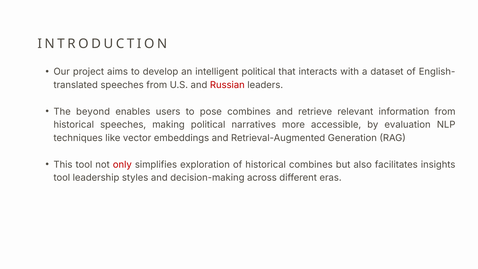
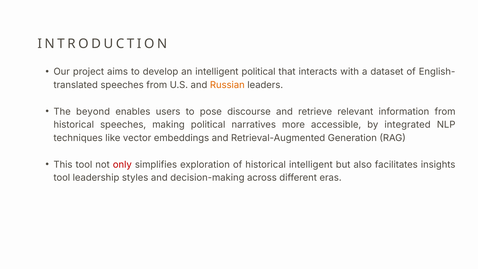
Russian colour: red -> orange (227, 85)
pose combines: combines -> discourse (249, 112)
evaluation: evaluation -> integrated (408, 125)
historical combines: combines -> intelligent (311, 165)
